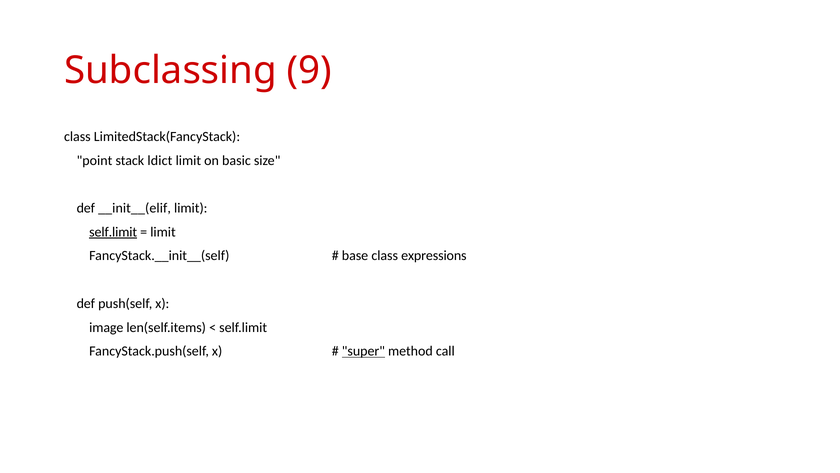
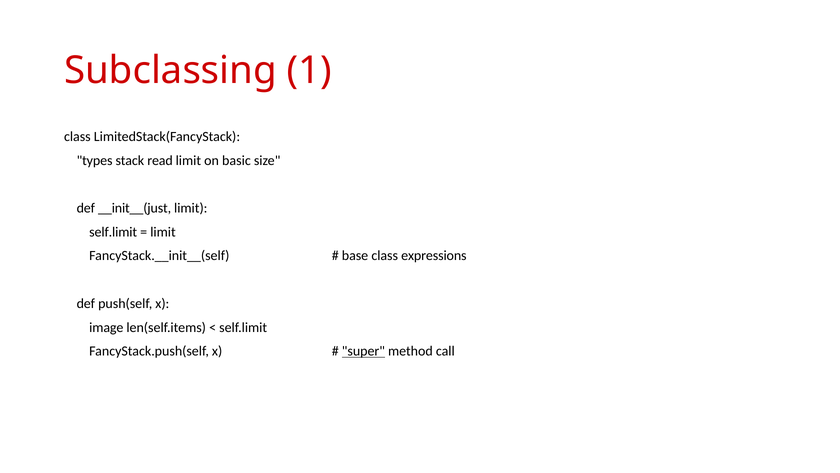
9: 9 -> 1 (309, 71)
point: point -> types (95, 160)
ldict: ldict -> read (160, 160)
__init__(elif: __init__(elif -> __init__(just (135, 208)
self.limit underline: present -> none (113, 232)
